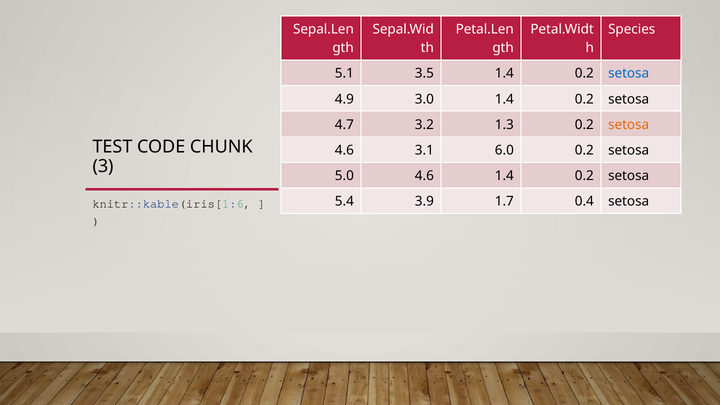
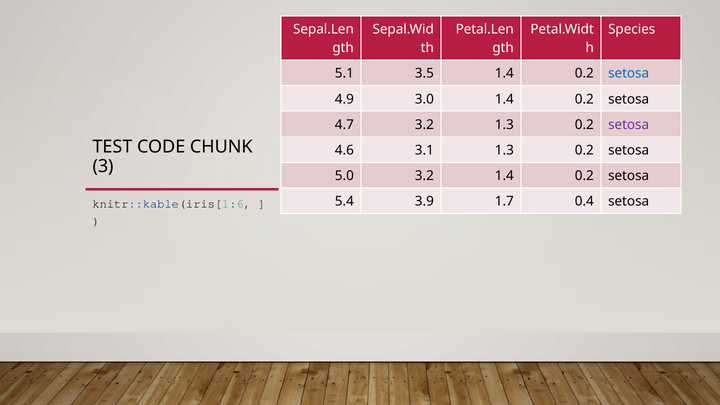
setosa colour: orange -> purple (629, 125)
3.1 6.0: 6.0 -> 1.3 (504, 150)
5.0 4.6: 4.6 -> 3.2 (424, 176)
